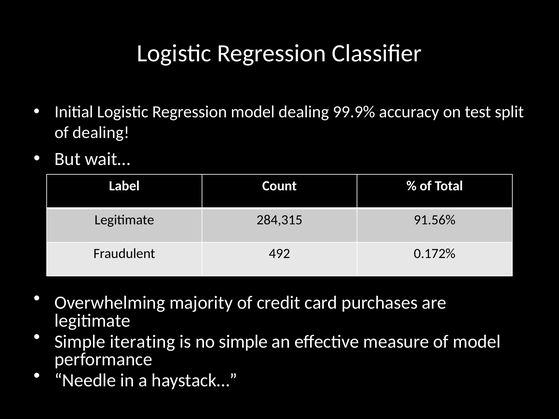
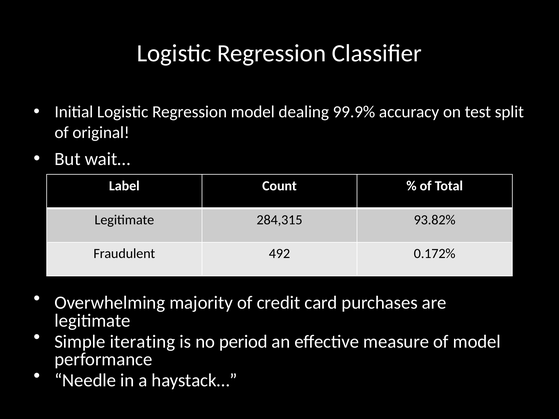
of dealing: dealing -> original (101, 133)
91.56%: 91.56% -> 93.82% (435, 220)
no simple: simple -> period (243, 342)
